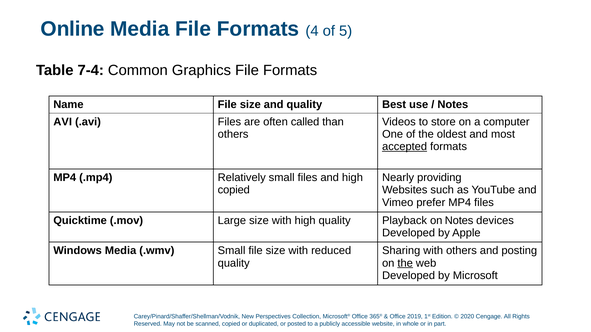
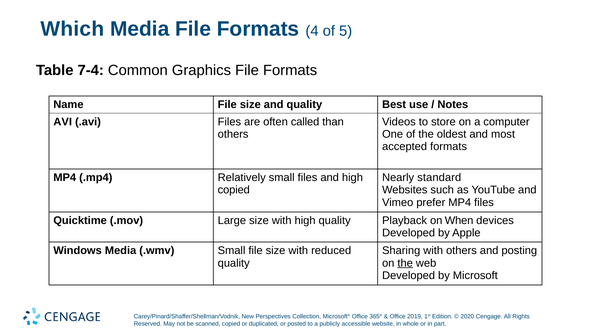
Online: Online -> Which (72, 29)
accepted underline: present -> none (405, 147)
providing: providing -> standard (439, 178)
on Notes: Notes -> When (459, 221)
